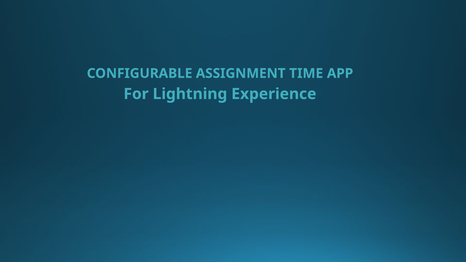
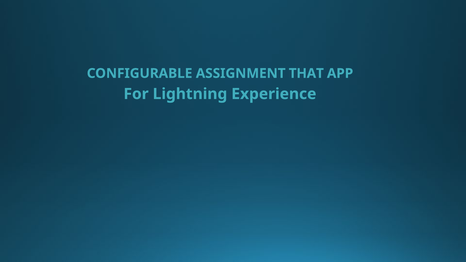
TIME: TIME -> THAT (306, 73)
